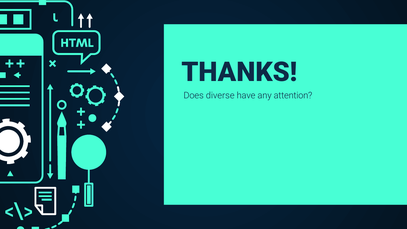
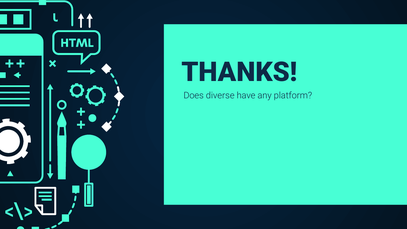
attention: attention -> platform (293, 96)
